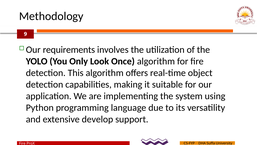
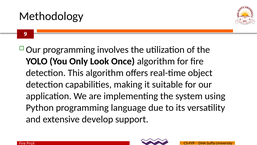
Our requirements: requirements -> programming (69, 50)
